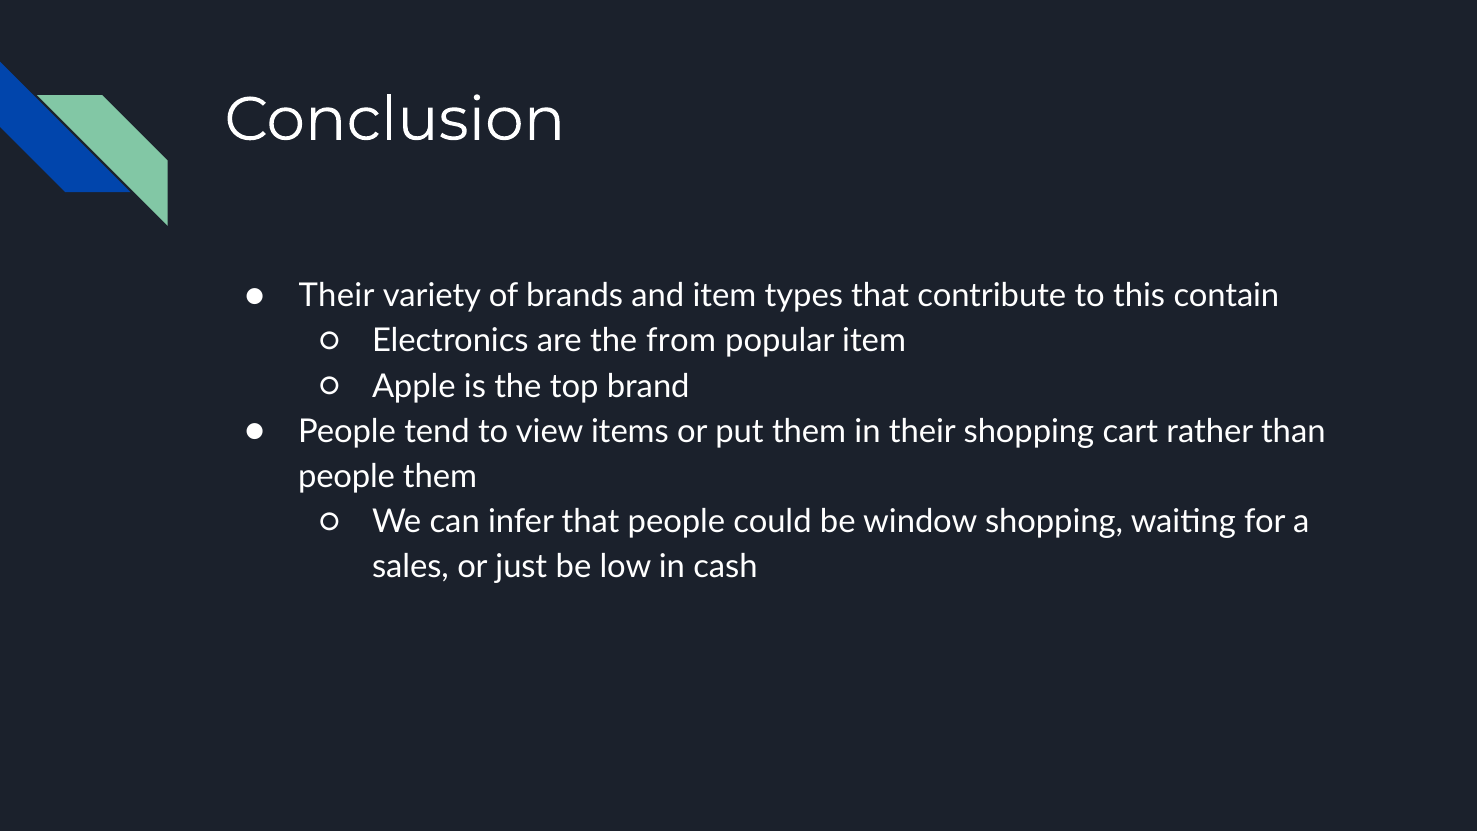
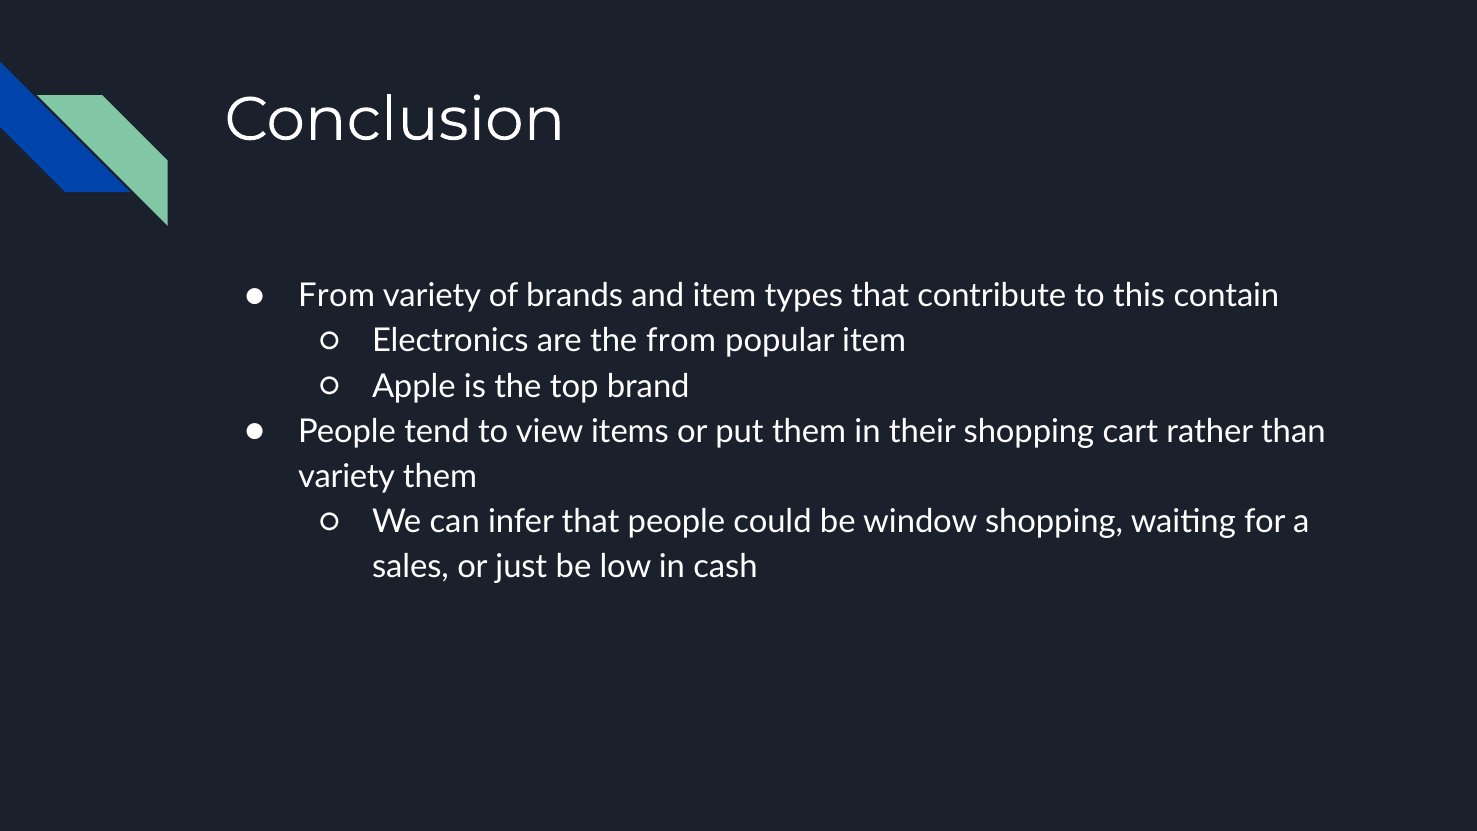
Their: Their -> From (337, 296)
people: people -> variety (347, 476)
